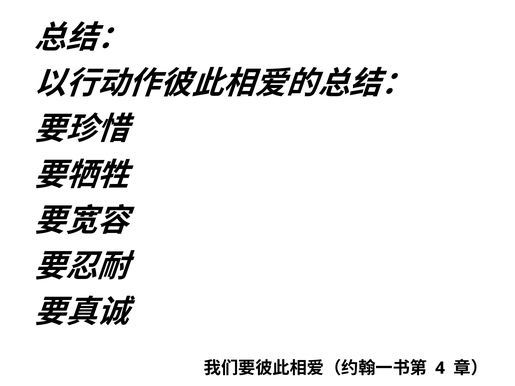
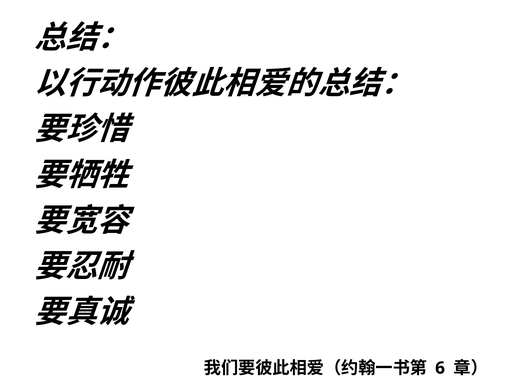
4: 4 -> 6 (440, 368)
